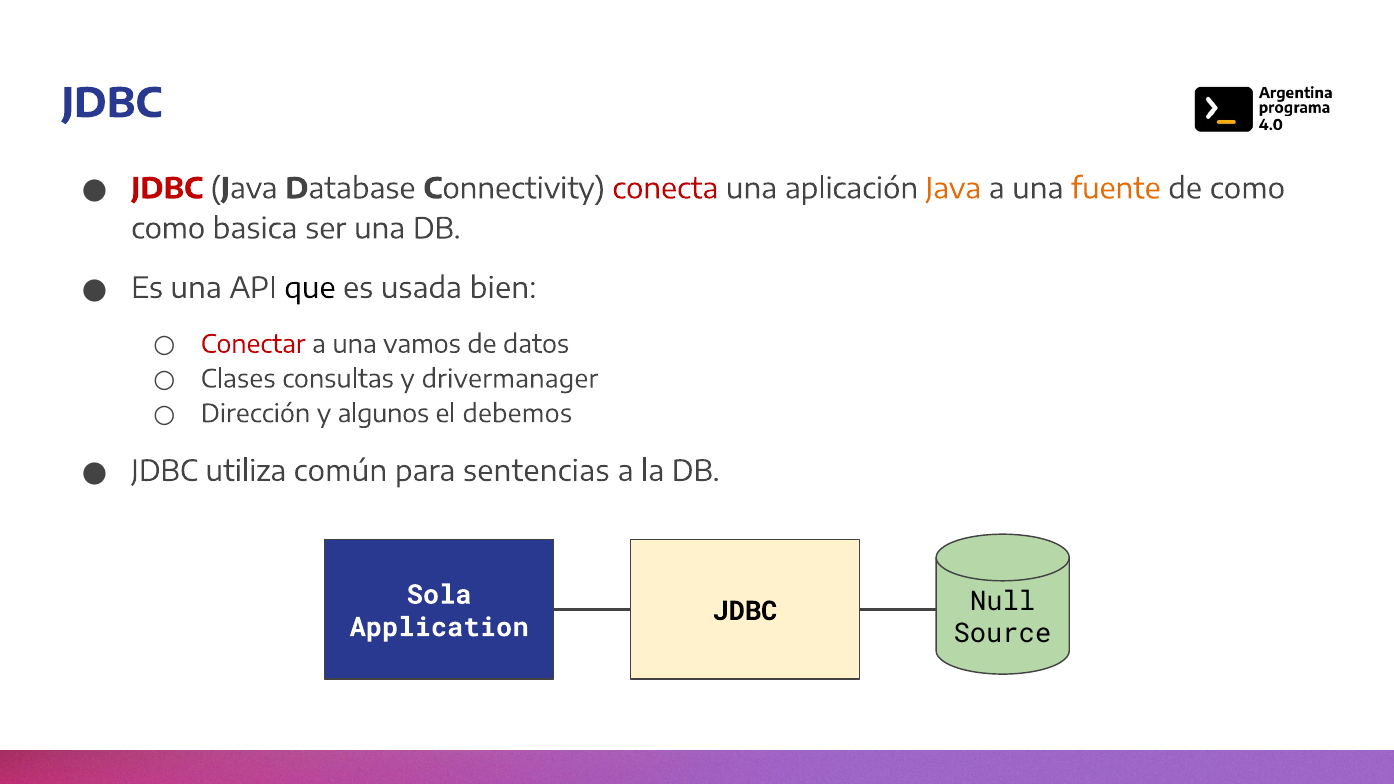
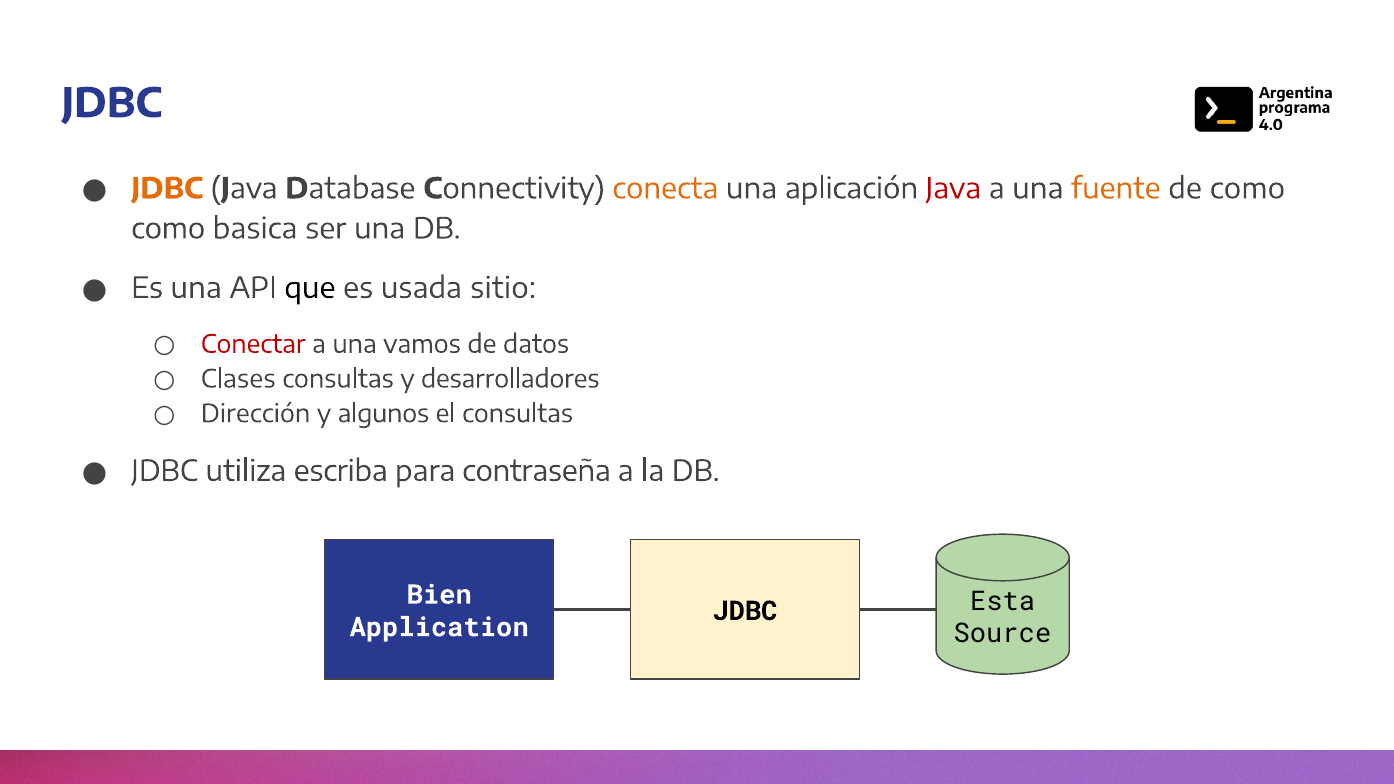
JDBC colour: red -> orange (167, 189)
conecta colour: red -> orange (665, 189)
Java colour: orange -> red (953, 189)
bien: bien -> sitio (503, 288)
drivermanager: drivermanager -> desarrolladores (510, 379)
el debemos: debemos -> consultas (518, 414)
común: común -> escriba (341, 471)
sentencias: sentencias -> contraseña (536, 471)
Sola: Sola -> Bien (439, 595)
Null: Null -> Esta (1003, 602)
